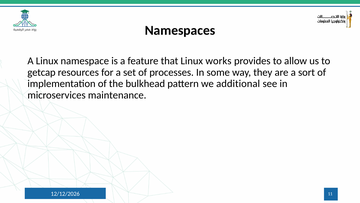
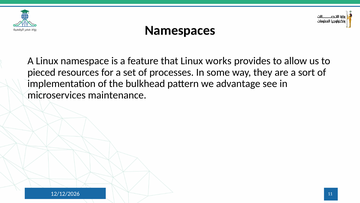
getcap: getcap -> pieced (41, 72)
additional: additional -> advantage (238, 84)
